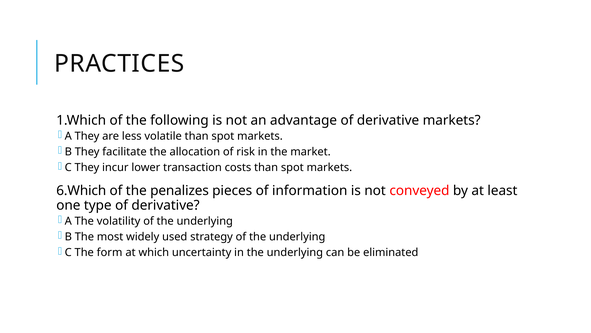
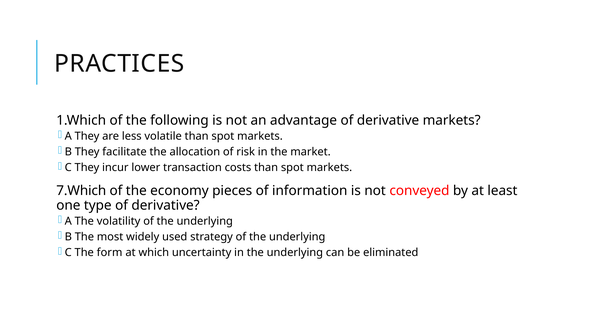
6.Which: 6.Which -> 7.Which (81, 190)
penalizes: penalizes -> economy (179, 190)
